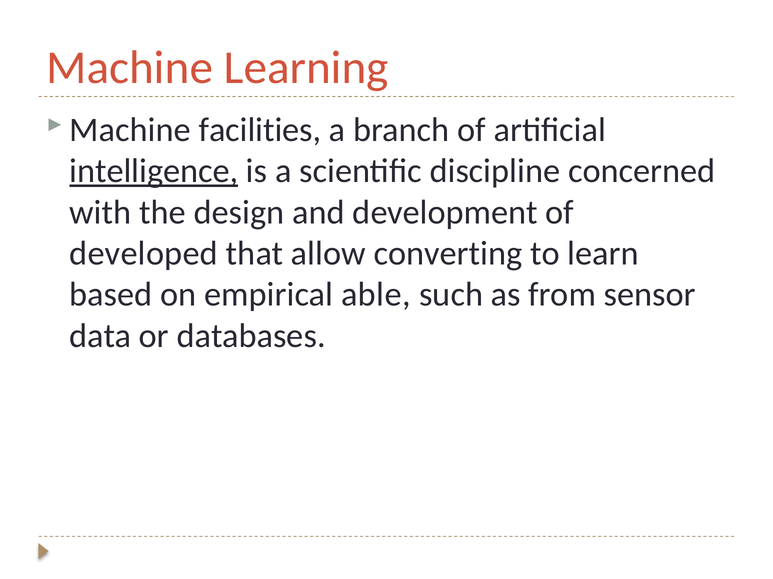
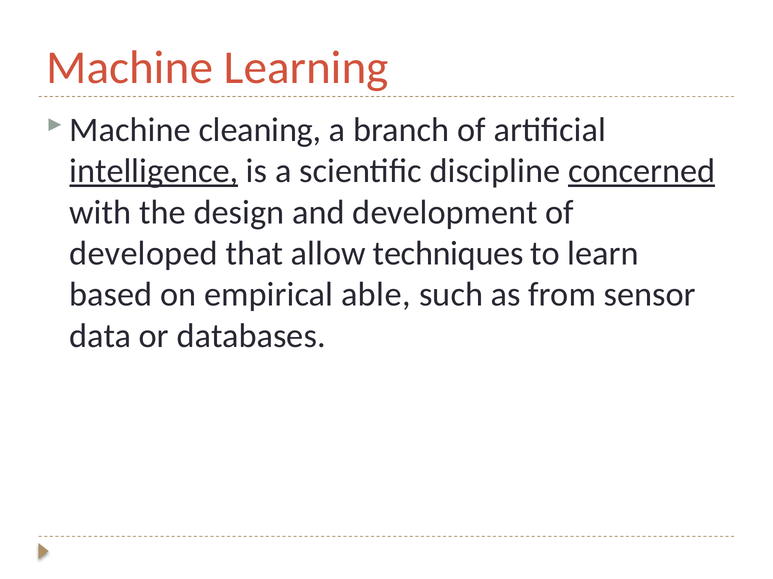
facilities: facilities -> cleaning (260, 130)
concerned underline: none -> present (642, 171)
converting: converting -> techniques (448, 254)
